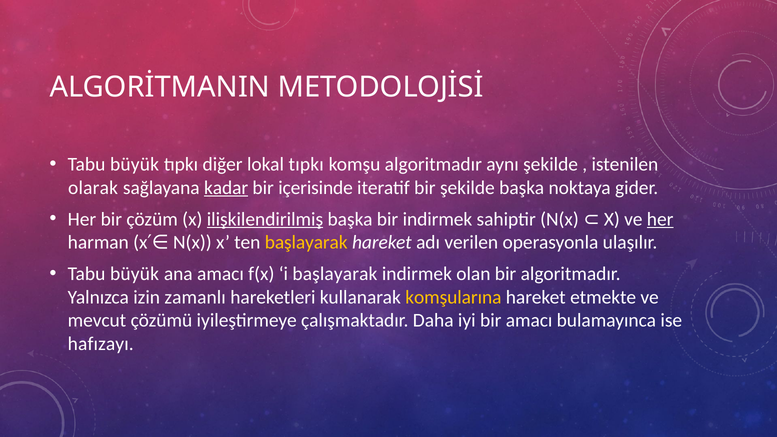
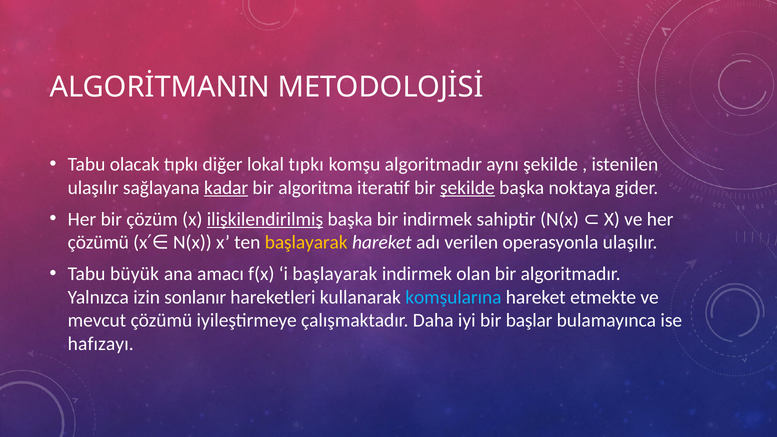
büyük: büyük -> olacak (135, 164)
olarak: olarak -> ulaşılır (93, 188)
içerisinde: içerisinde -> algoritma (316, 188)
şekilde underline: none -> present (467, 188)
her underline: present -> none (660, 219)
harman: harman -> çözümü (98, 242)
zamanlı: zamanlı -> sonlanır (195, 297)
komşularına colour: yellow -> light blue (453, 297)
bir amacı: amacı -> başlar (529, 320)
